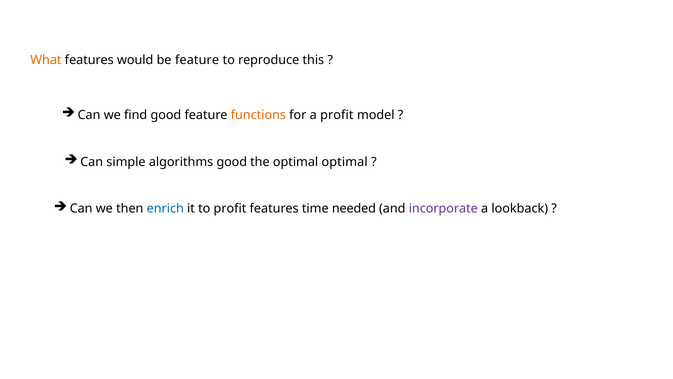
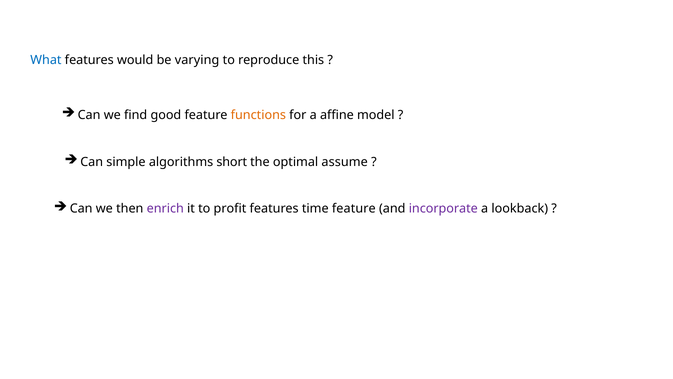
What colour: orange -> blue (46, 60)
be feature: feature -> varying (197, 60)
a profit: profit -> affine (337, 115)
algorithms good: good -> short (232, 162)
optimal optimal: optimal -> assume (345, 162)
enrich colour: blue -> purple (165, 208)
time needed: needed -> feature (354, 208)
